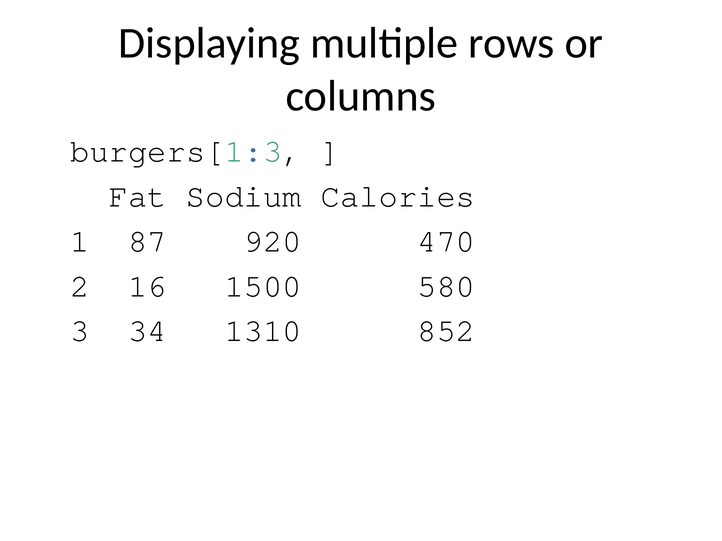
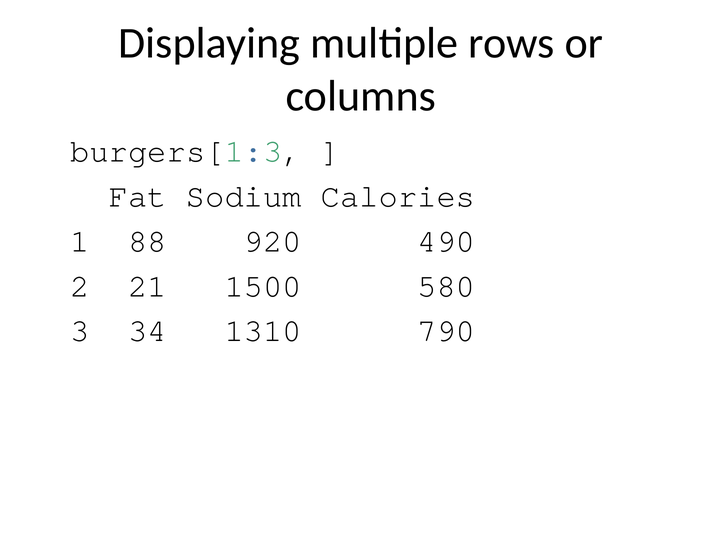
87: 87 -> 88 (147, 241)
470: 470 -> 490 (446, 241)
16: 16 -> 21 (147, 286)
852: 852 -> 790 (446, 331)
